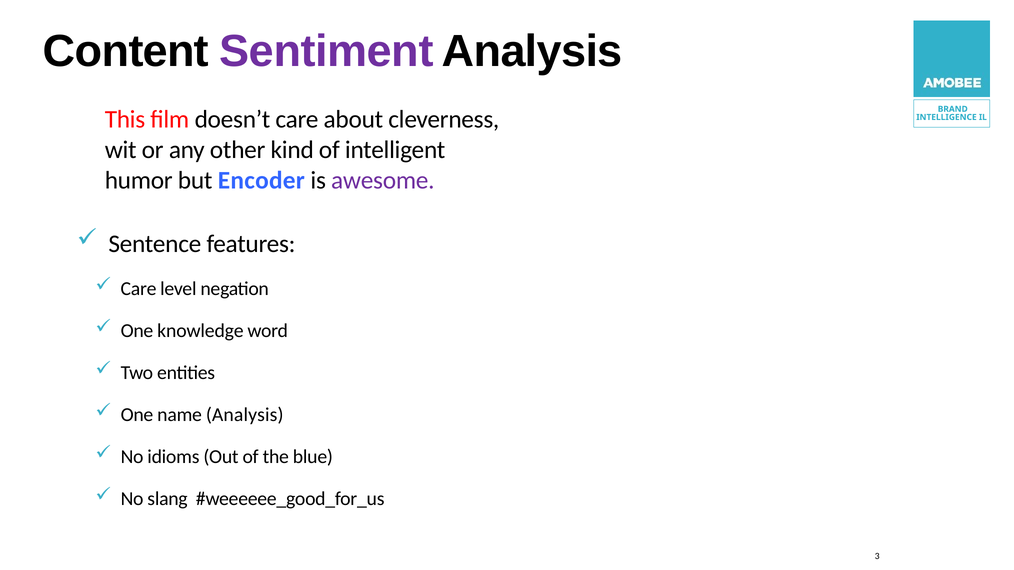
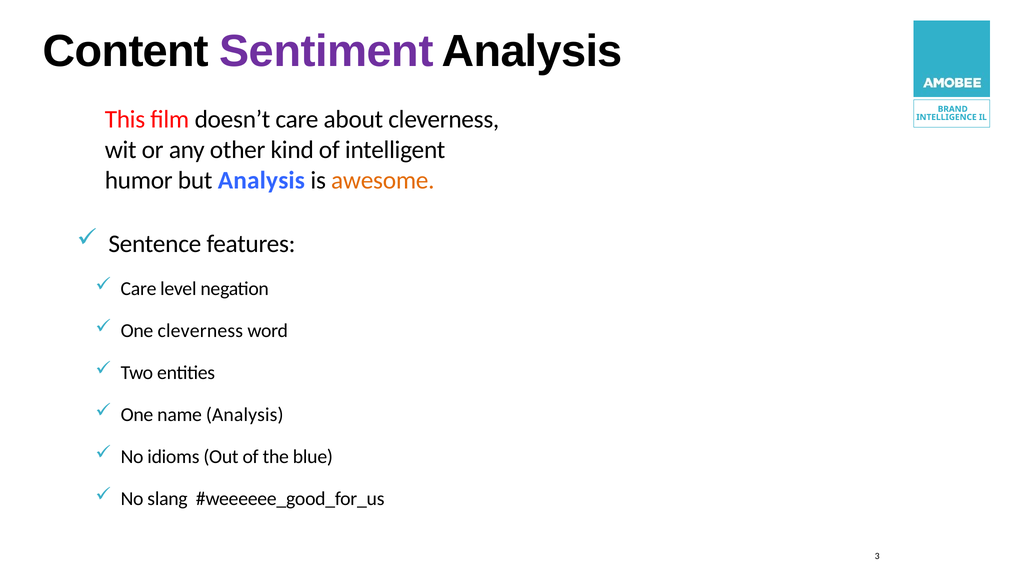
but Encoder: Encoder -> Analysis (261, 180)
awesome colour: purple -> orange (383, 180)
One knowledge: knowledge -> cleverness (200, 331)
